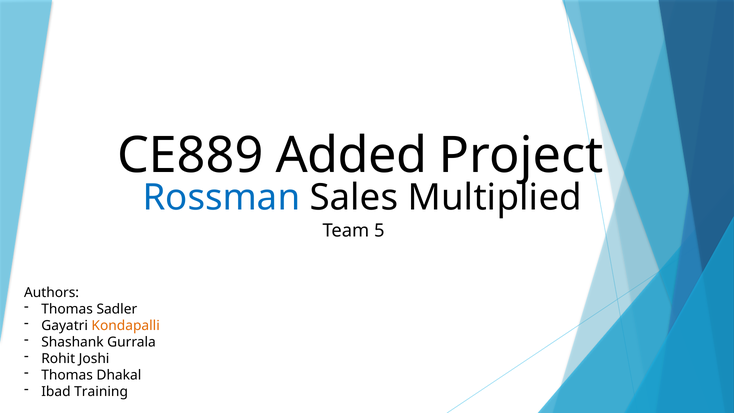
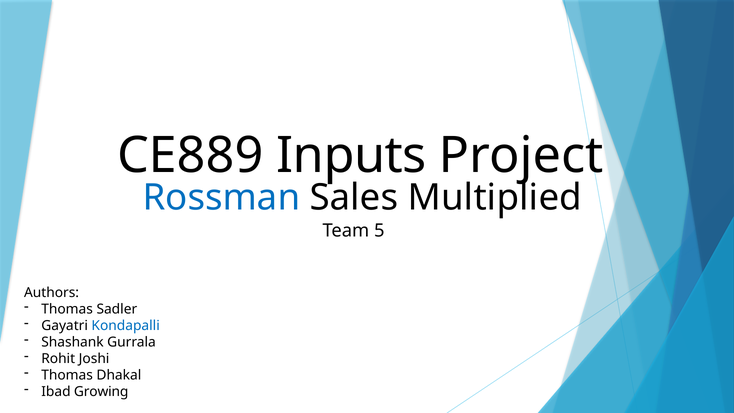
Added: Added -> Inputs (351, 155)
Kondapalli colour: orange -> blue (126, 325)
Training: Training -> Growing (101, 392)
